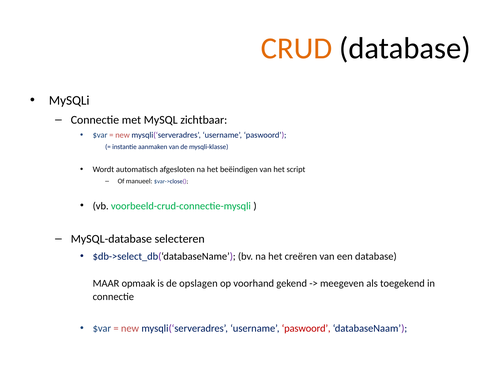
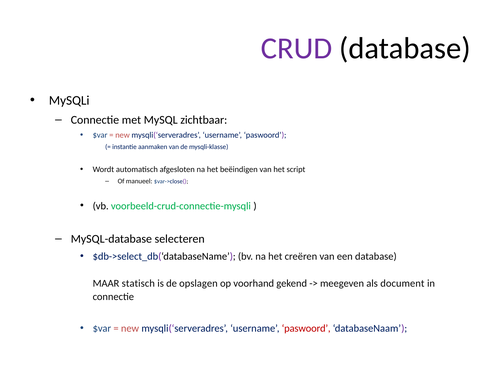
CRUD colour: orange -> purple (297, 48)
opmaak: opmaak -> statisch (138, 283)
toegekend: toegekend -> document (402, 283)
